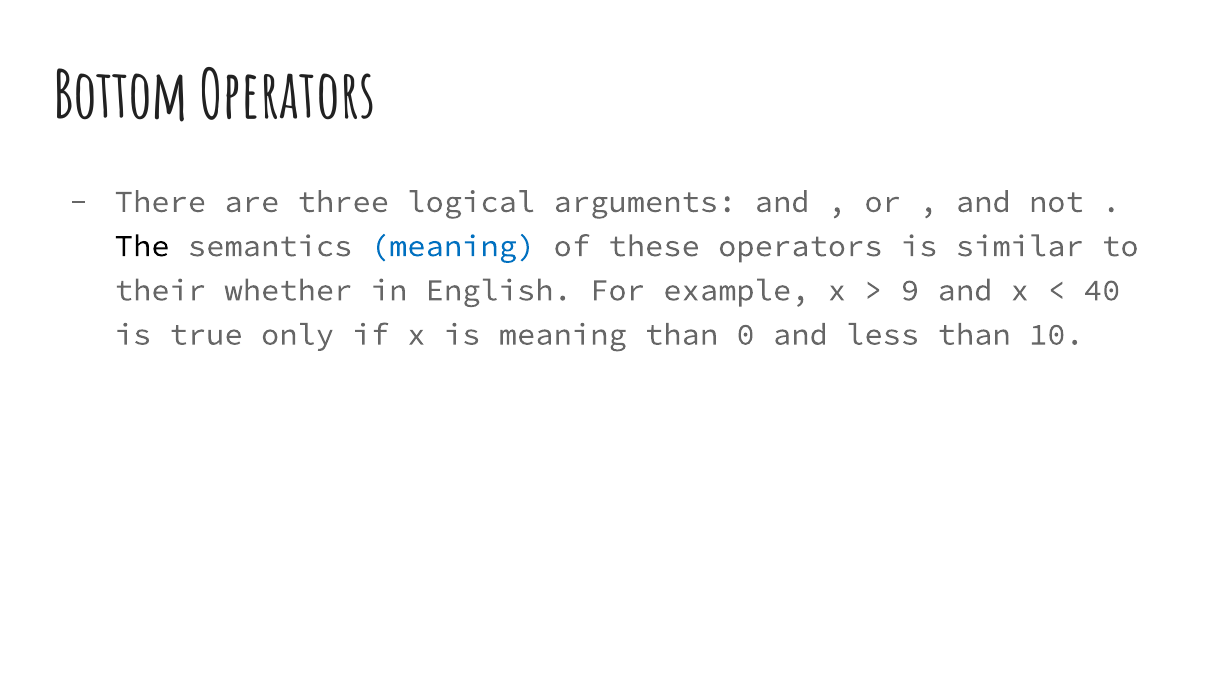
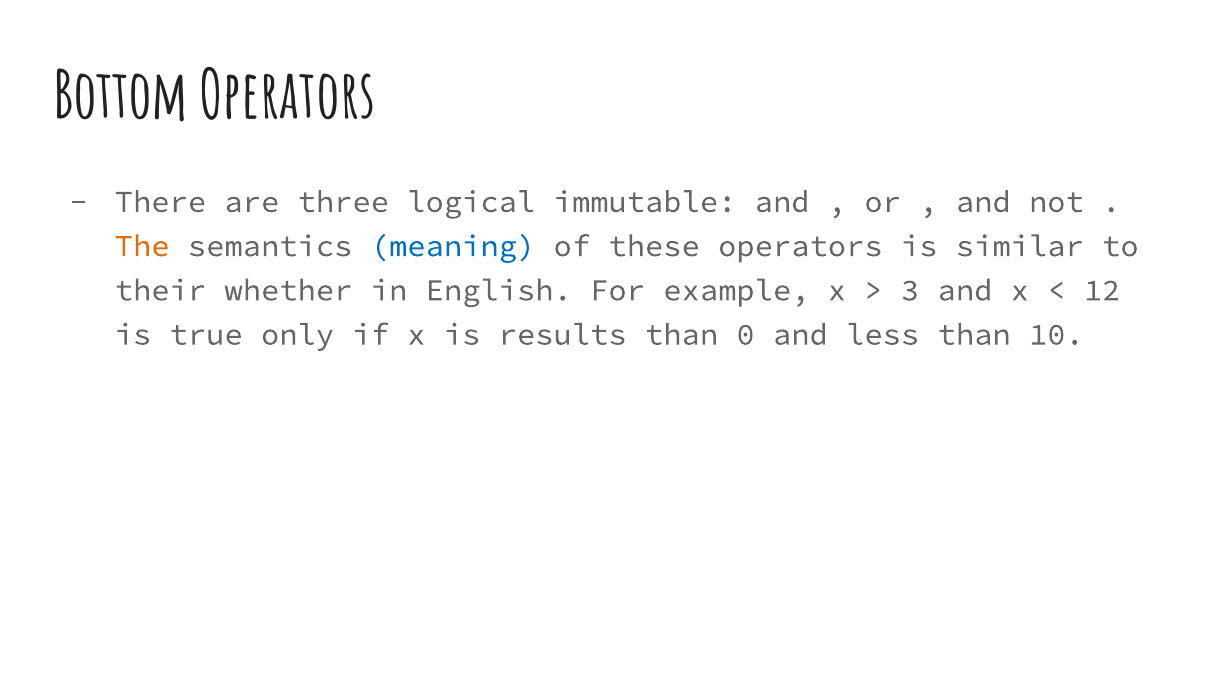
arguments: arguments -> immutable (645, 202)
The colour: black -> orange (142, 246)
9: 9 -> 3 (910, 290)
40: 40 -> 12 (1102, 290)
is meaning: meaning -> results (563, 334)
